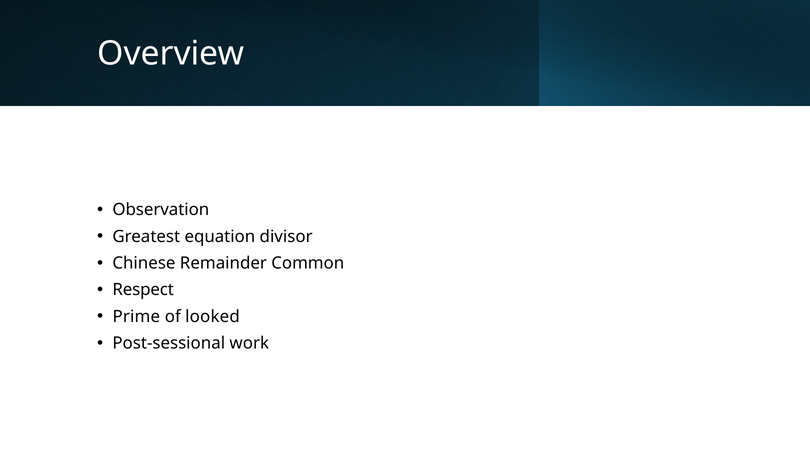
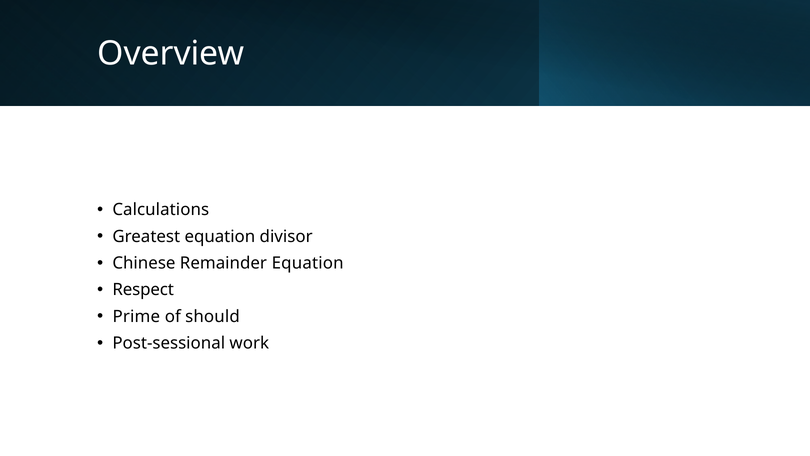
Observation: Observation -> Calculations (161, 210)
Remainder Common: Common -> Equation (308, 263)
looked: looked -> should (212, 316)
